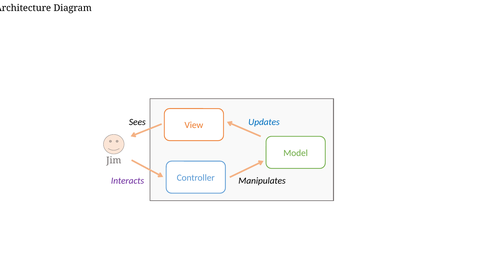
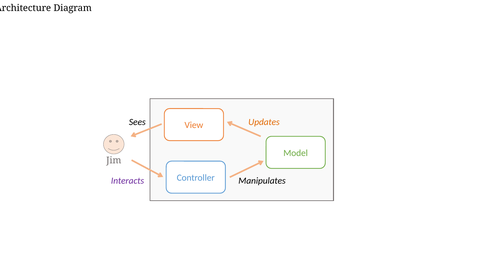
Updates colour: blue -> orange (264, 122)
